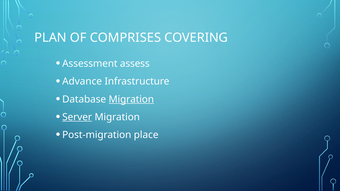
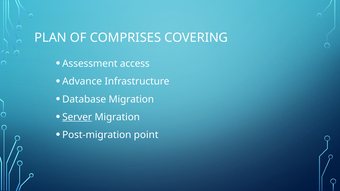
assess: assess -> access (135, 64)
Migration underline: present -> none (131, 99)
place: place -> point (146, 135)
